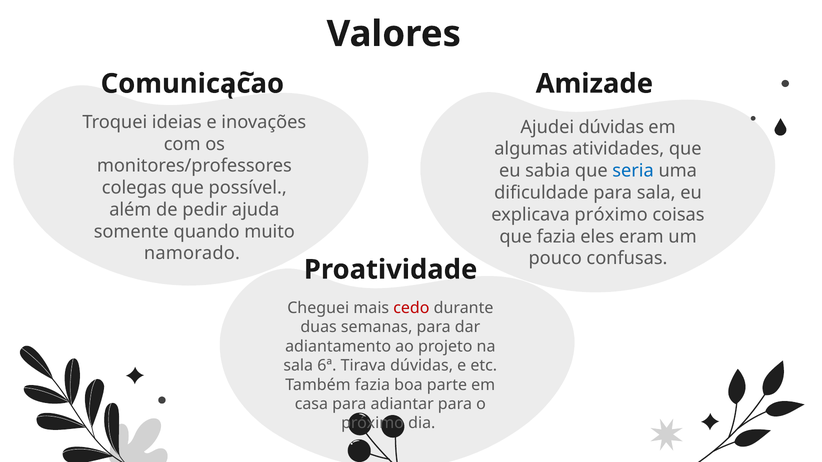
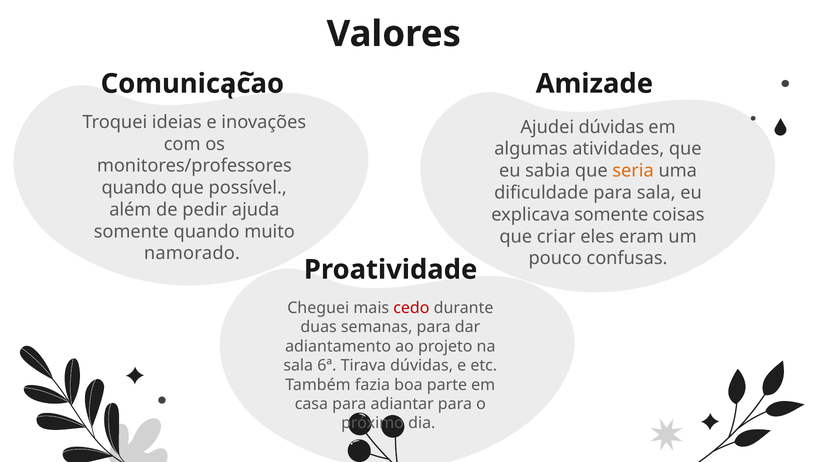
seria colour: blue -> orange (633, 171)
colegas: colegas -> quando (134, 188)
explicava próximo: próximo -> somente (611, 215)
que fazia: fazia -> criar (556, 237)
